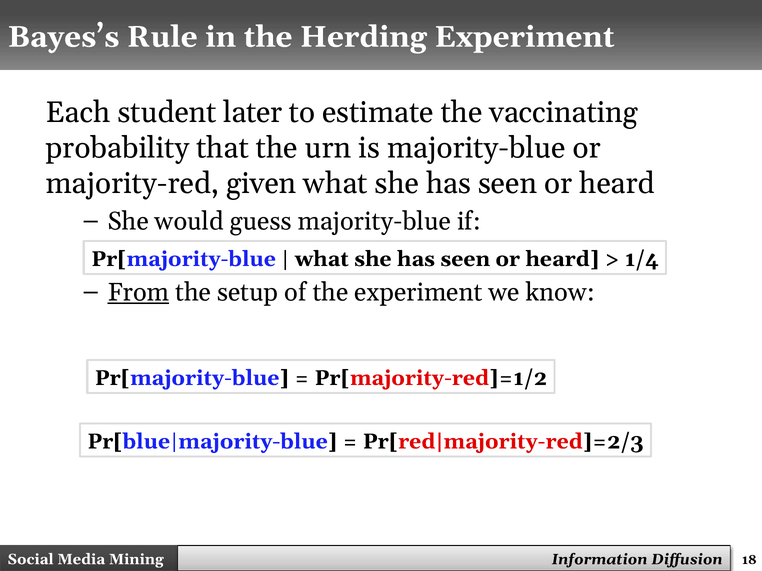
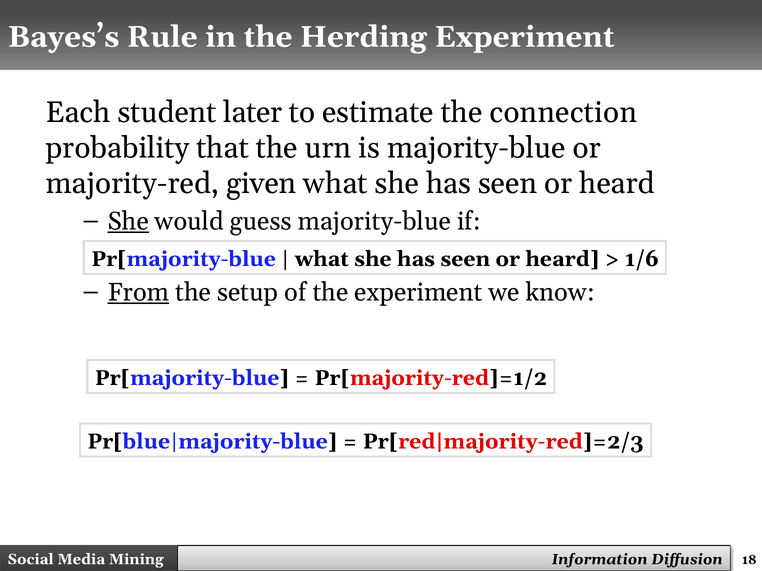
vaccinating: vaccinating -> connection (563, 112)
She underline: none -> present (128, 221)
1/4: 1/4 -> 1/6 (642, 259)
